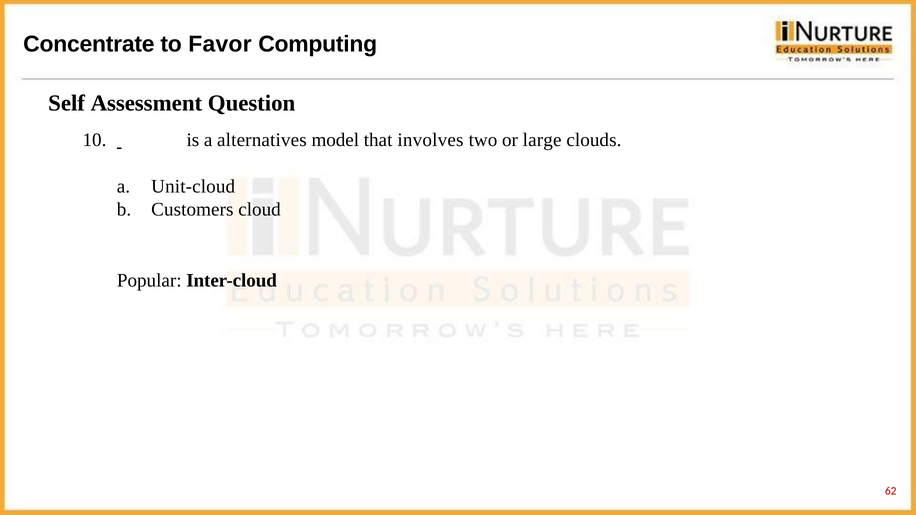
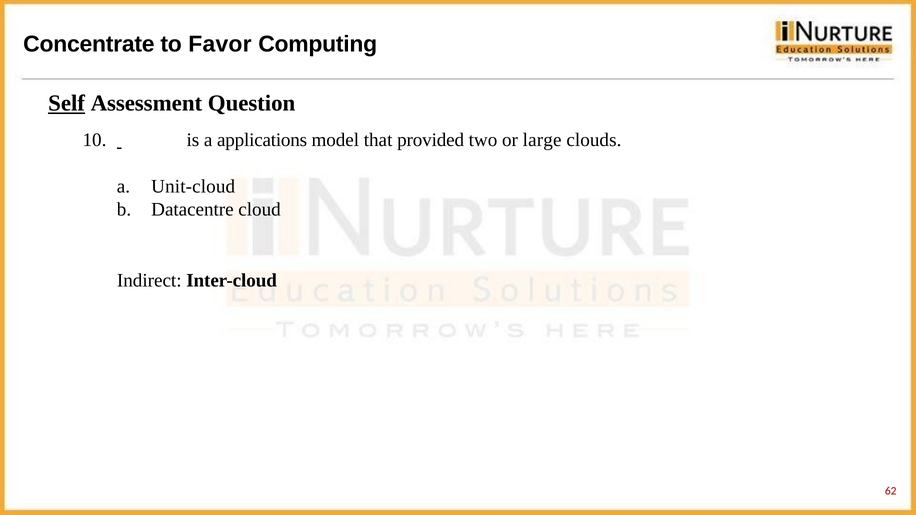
Self underline: none -> present (67, 103)
alternatives: alternatives -> applications (262, 140)
involves: involves -> provided (431, 140)
Customers: Customers -> Datacentre (192, 210)
Popular: Popular -> Indirect (149, 280)
